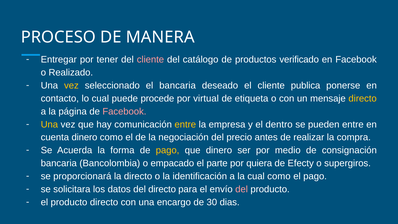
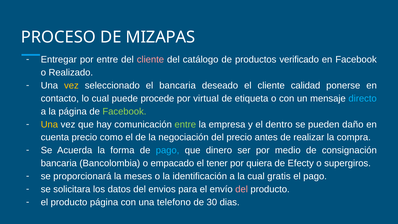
MANERA: MANERA -> MIZAPAS (160, 37)
por tener: tener -> entre (107, 60)
publica: publica -> calidad (306, 85)
directo colour: yellow -> light blue (363, 98)
Facebook colour: pink -> light green (124, 111)
entre colour: yellow -> light green (185, 124)
pueden entre: entre -> daño (353, 124)
cuenta dinero: dinero -> precio (84, 137)
pago colour: yellow -> light blue (168, 150)
parte: parte -> tener (217, 163)
la directo: directo -> meses (138, 176)
cual como: como -> gratis (279, 176)
del directo: directo -> envios (162, 189)
producto directo: directo -> página (104, 202)
encargo: encargo -> telefono (174, 202)
